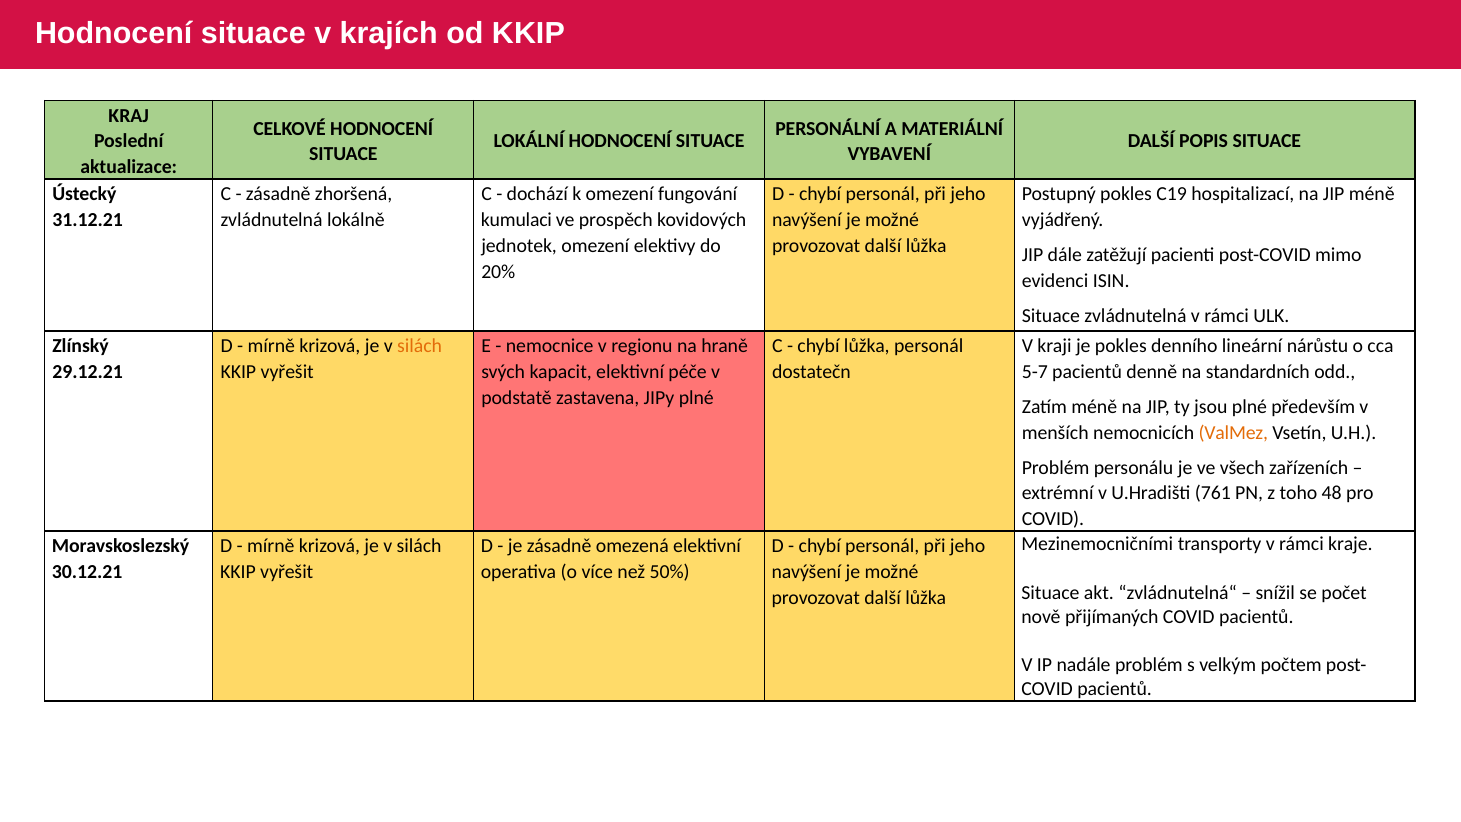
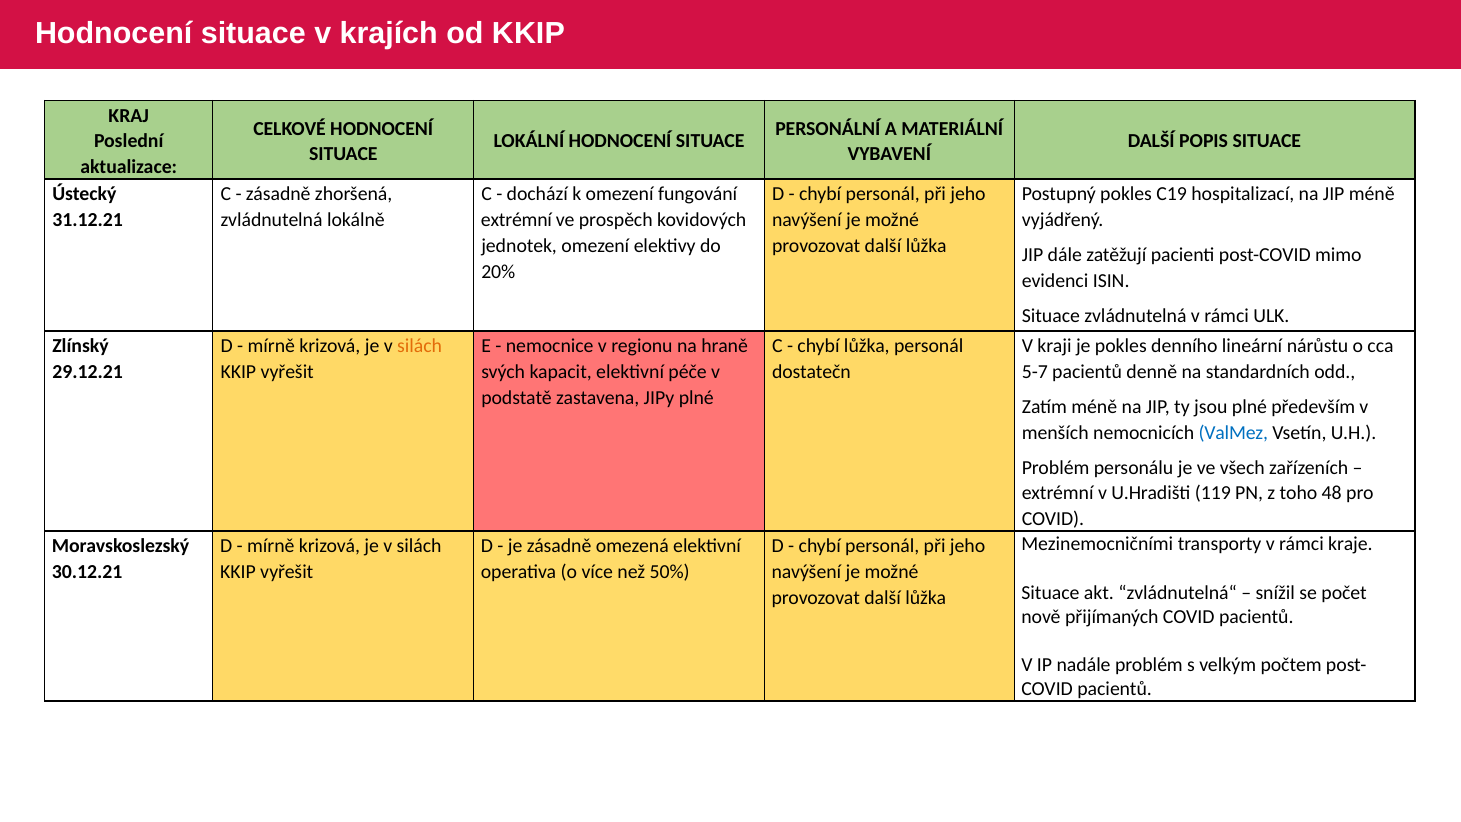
kumulaci: kumulaci -> extrémní (516, 220)
ValMez colour: orange -> blue (1233, 433)
761: 761 -> 119 (1213, 493)
